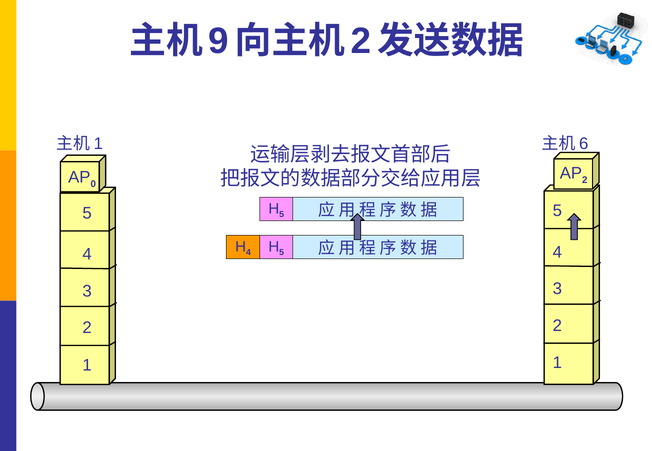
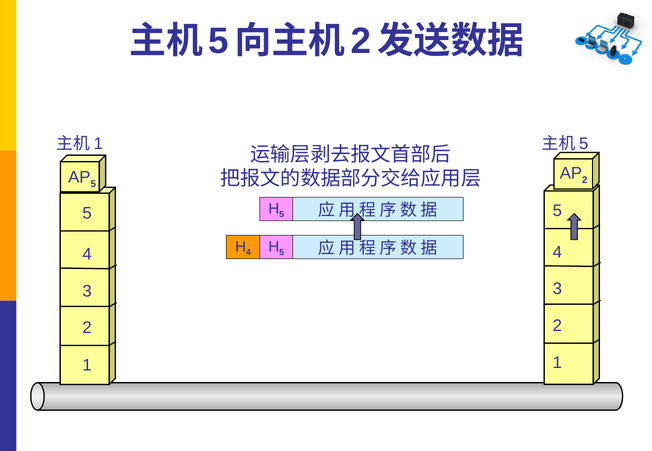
9: 9 -> 5 (219, 41)
6: 6 -> 5 (584, 144)
0: 0 -> 5 (93, 184)
